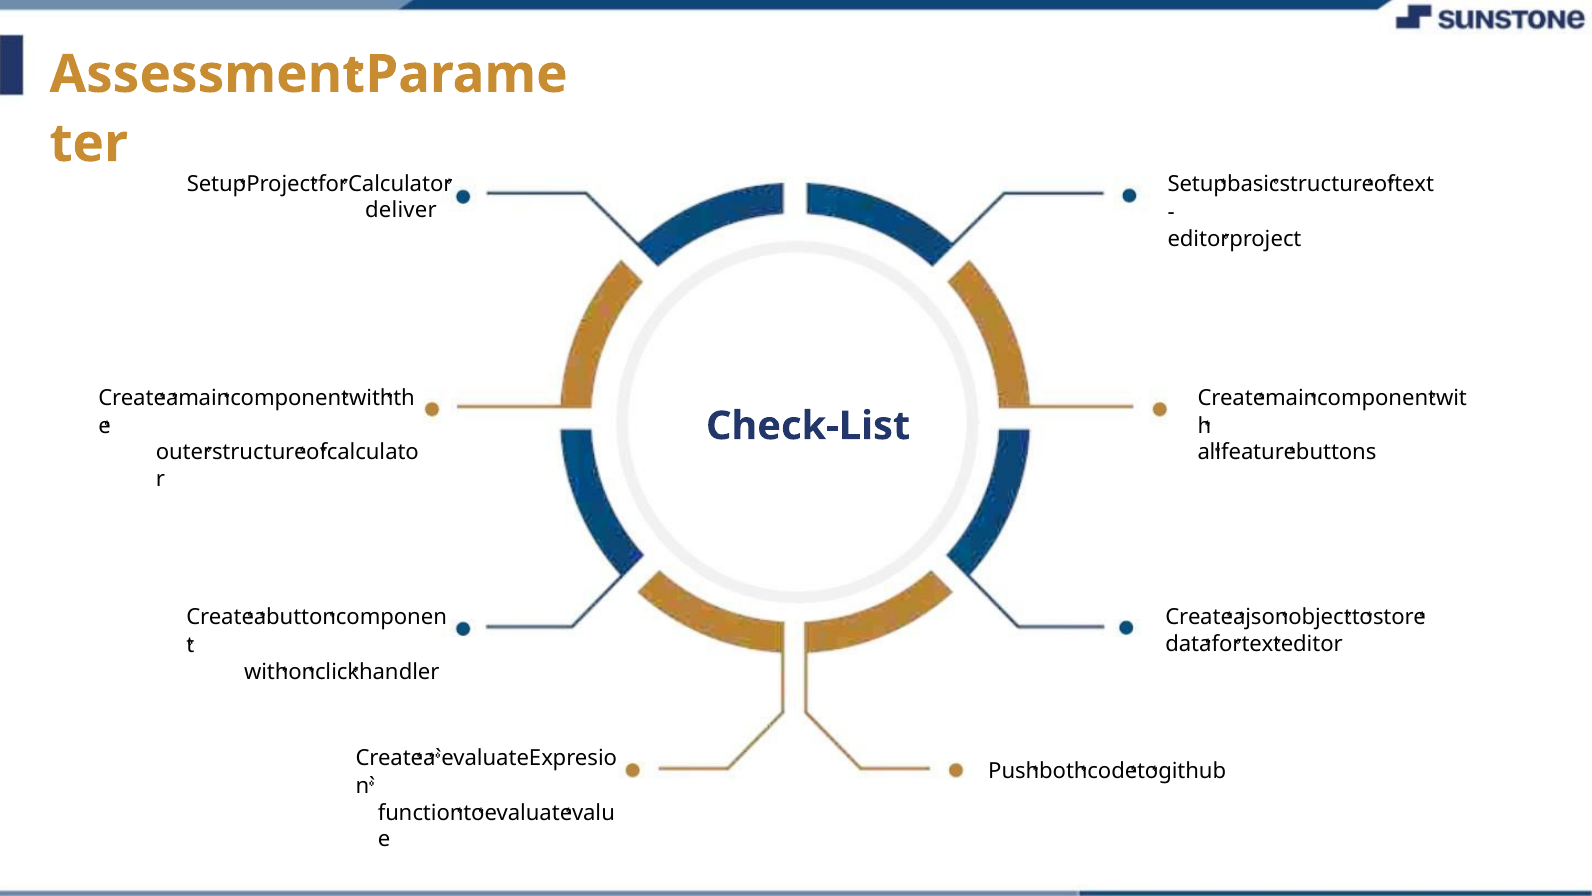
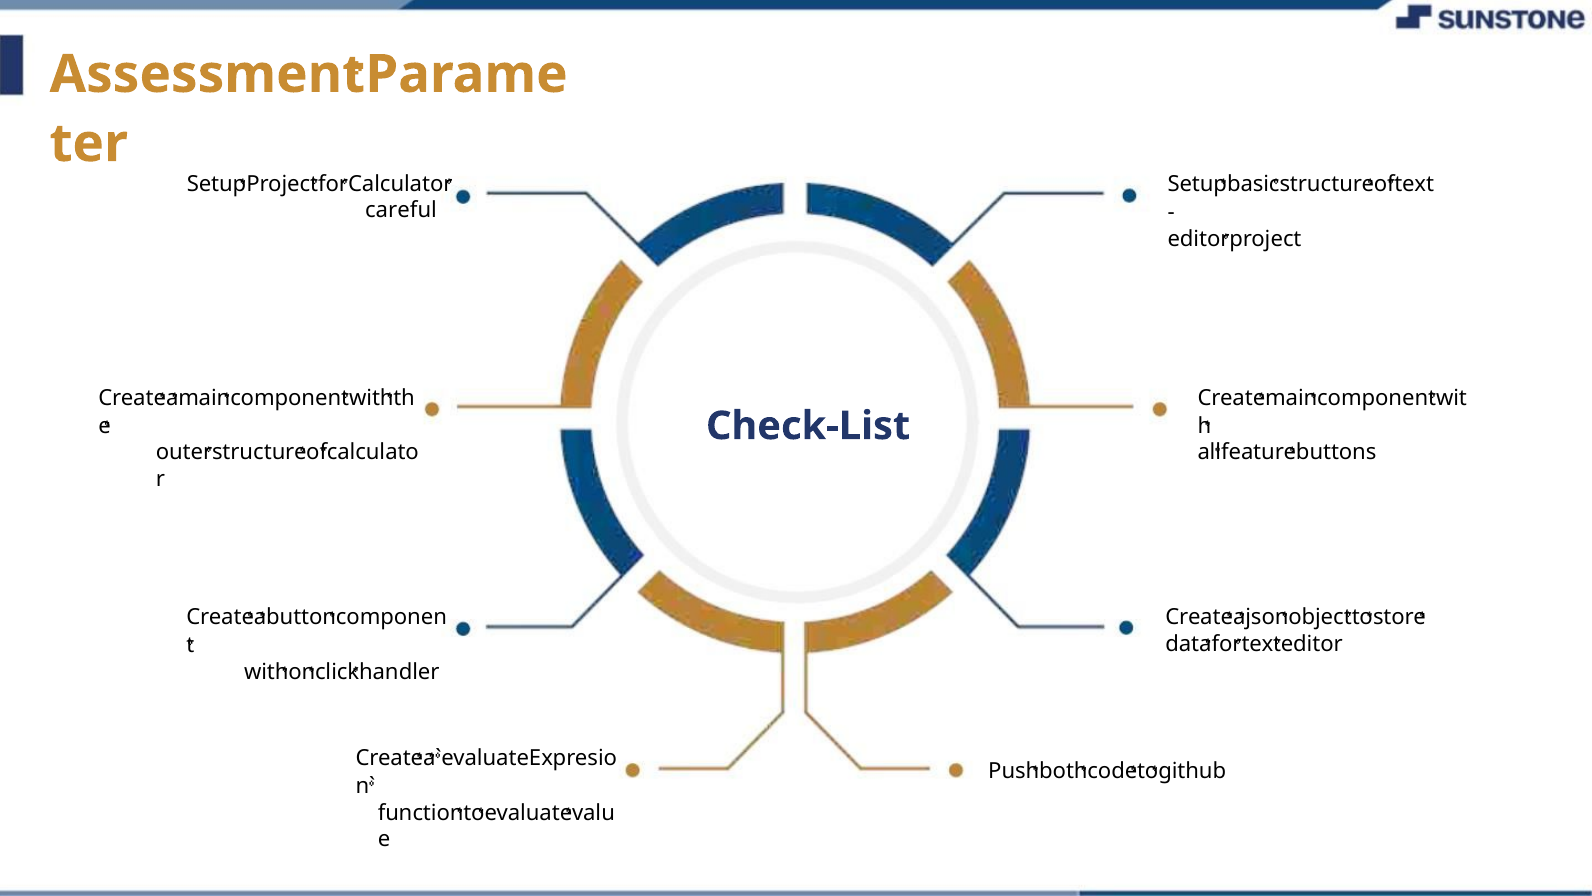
deliver: deliver -> careful (401, 210)
